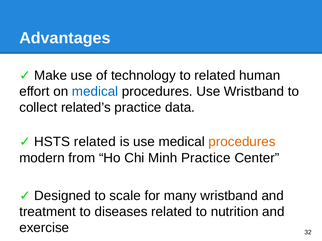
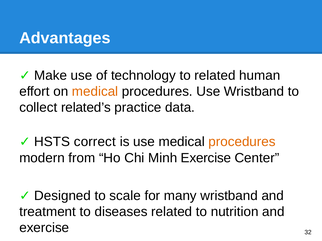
medical colour: blue -> orange (95, 92)
HSTS related: related -> correct (95, 142)
Minh Practice: Practice -> Exercise (206, 158)
